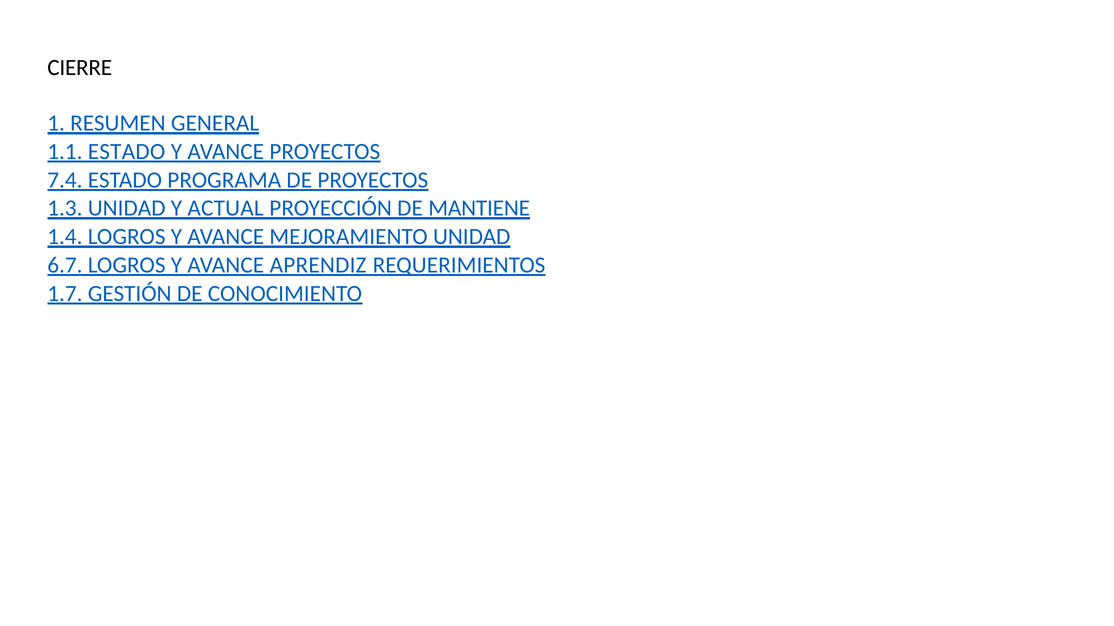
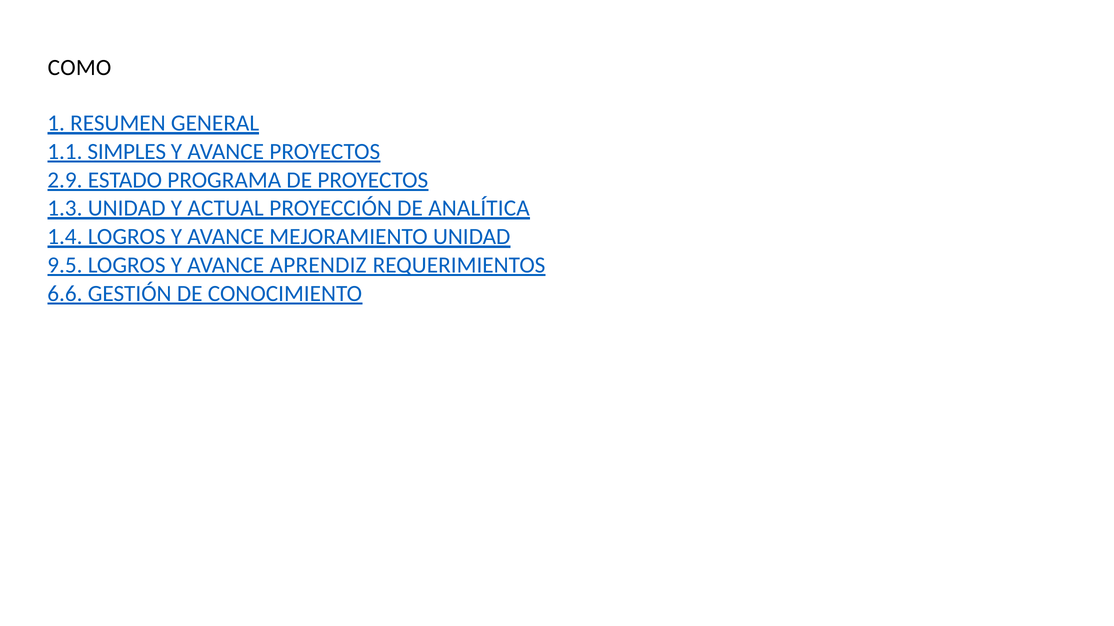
CIERRE: CIERRE -> COMO (79, 68)
1.1 ESTADO: ESTADO -> SIMPLES (127, 152)
7.4: 7.4 -> 2.9 (65, 180)
MANTIENE: MANTIENE -> ANALÍTICA (479, 209)
6.7: 6.7 -> 9.5 (65, 265)
1.7: 1.7 -> 6.6 (65, 294)
